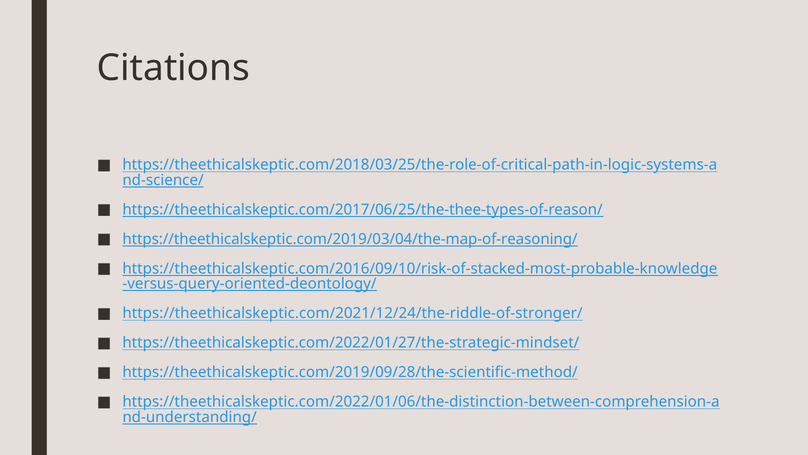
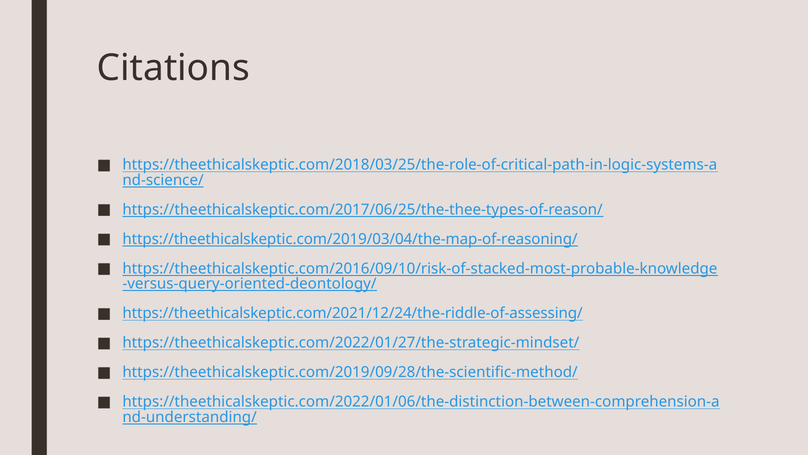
https://theethicalskeptic.com/2021/12/24/the-riddle-of-stronger/: https://theethicalskeptic.com/2021/12/24/the-riddle-of-stronger/ -> https://theethicalskeptic.com/2021/12/24/the-riddle-of-assessing/ (353, 313)
